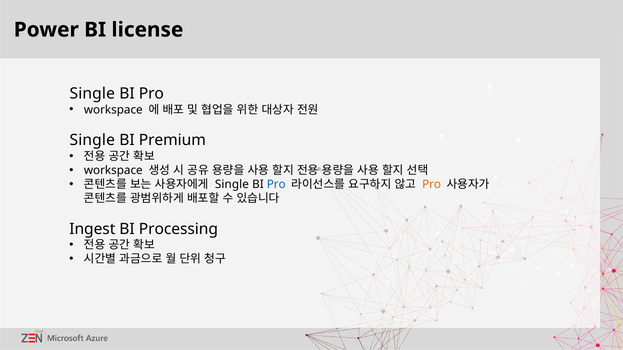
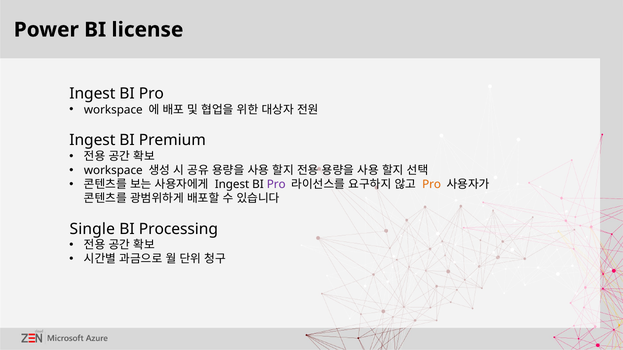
Single: Single -> Ingest (92, 94)
Single: Single -> Ingest (92, 141)
Single: Single -> Ingest (232, 185)
Pro colour: blue -> purple (276, 185)
Ingest: Ingest -> Single (92, 229)
